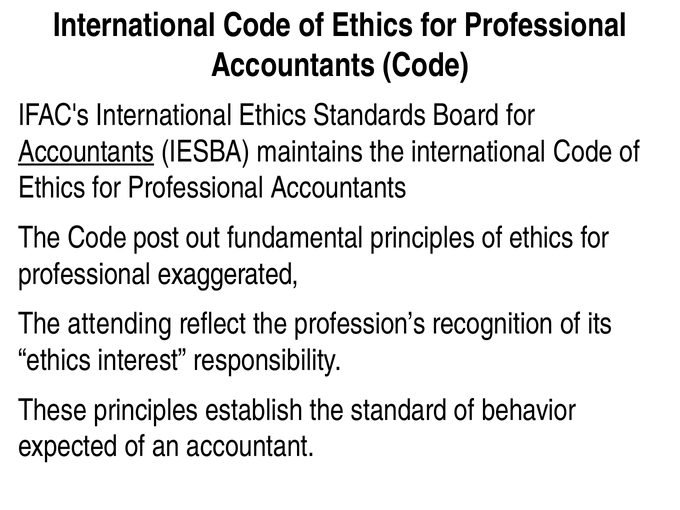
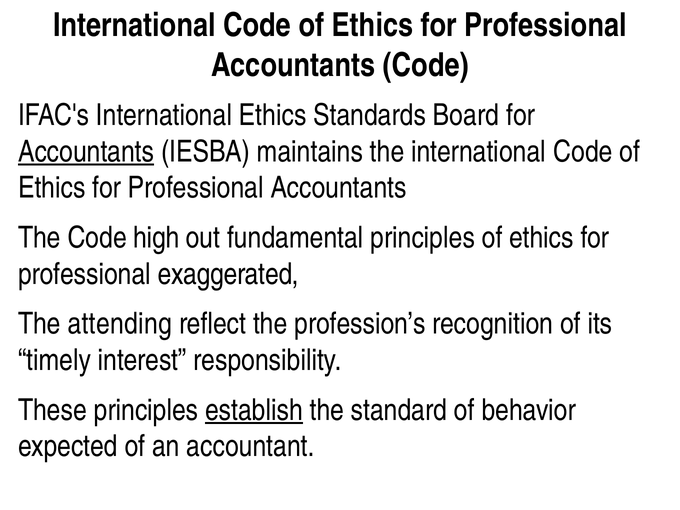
post: post -> high (156, 238)
ethics: ethics -> timely (54, 360)
establish underline: none -> present (254, 410)
